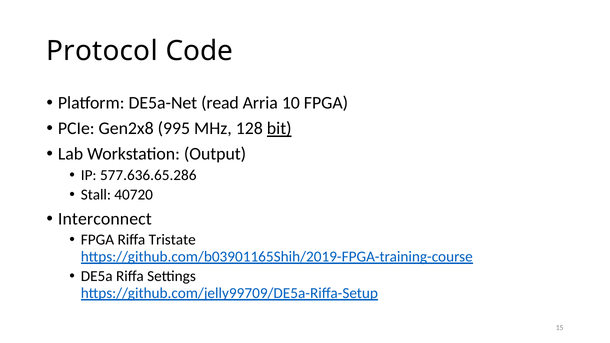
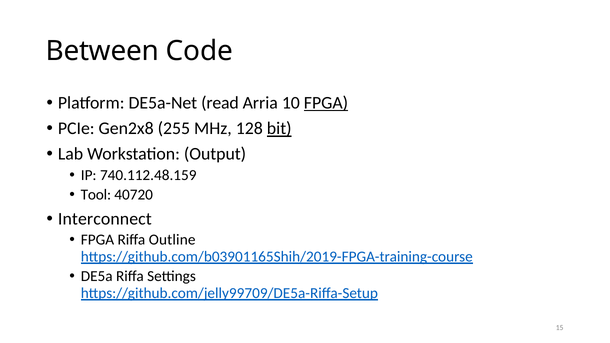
Protocol: Protocol -> Between (102, 51)
FPGA underline: none -> present (326, 103)
995: 995 -> 255 (174, 129)
577.636.65.286: 577.636.65.286 -> 740.112.48.159 (148, 175)
Stall: Stall -> Tool (96, 195)
Tristate: Tristate -> Outline (172, 240)
